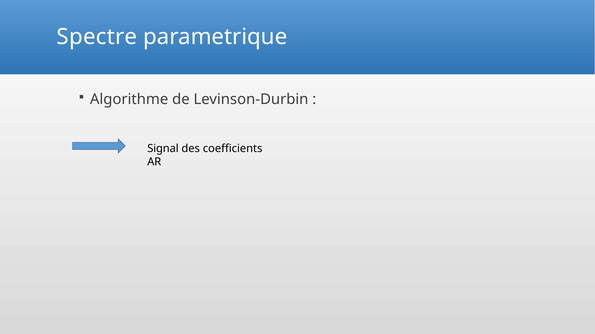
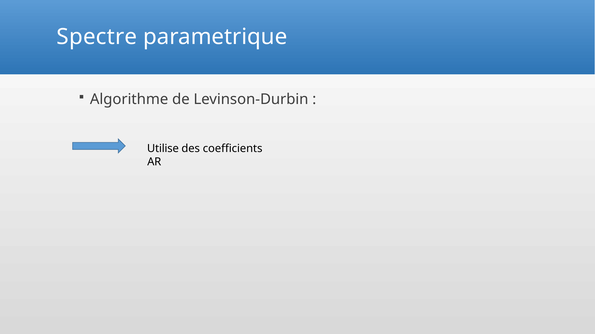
Signal: Signal -> Utilise (163, 149)
